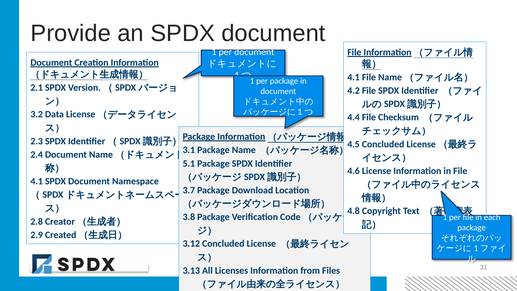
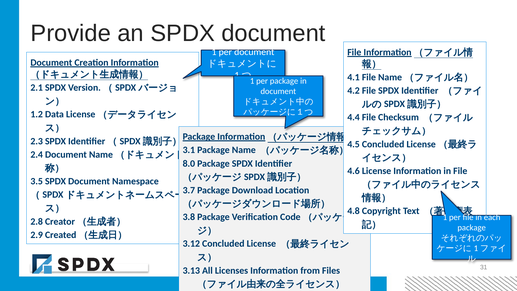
3.2: 3.2 -> 1.2 (37, 114)
5.1: 5.1 -> 8.0 (189, 163)
4.1: 4.1 -> 3.5 (37, 181)
